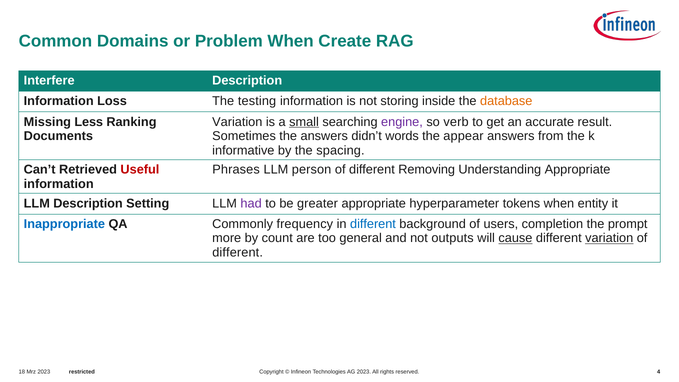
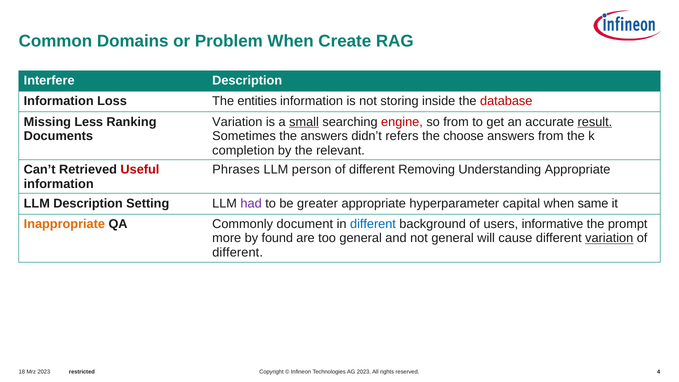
testing: testing -> entities (257, 101)
database colour: orange -> red (506, 101)
engine colour: purple -> red (402, 122)
so verb: verb -> from (456, 122)
result underline: none -> present (595, 122)
words: words -> refers (402, 136)
appear: appear -> choose (464, 136)
informative: informative -> completion (243, 150)
spacing: spacing -> relevant (341, 150)
tokens: tokens -> capital (521, 203)
entity: entity -> same (593, 203)
Inappropriate colour: blue -> orange (64, 224)
frequency: frequency -> document (305, 224)
completion: completion -> informative (552, 224)
count: count -> found (277, 238)
not outputs: outputs -> general (453, 238)
cause underline: present -> none (515, 238)
